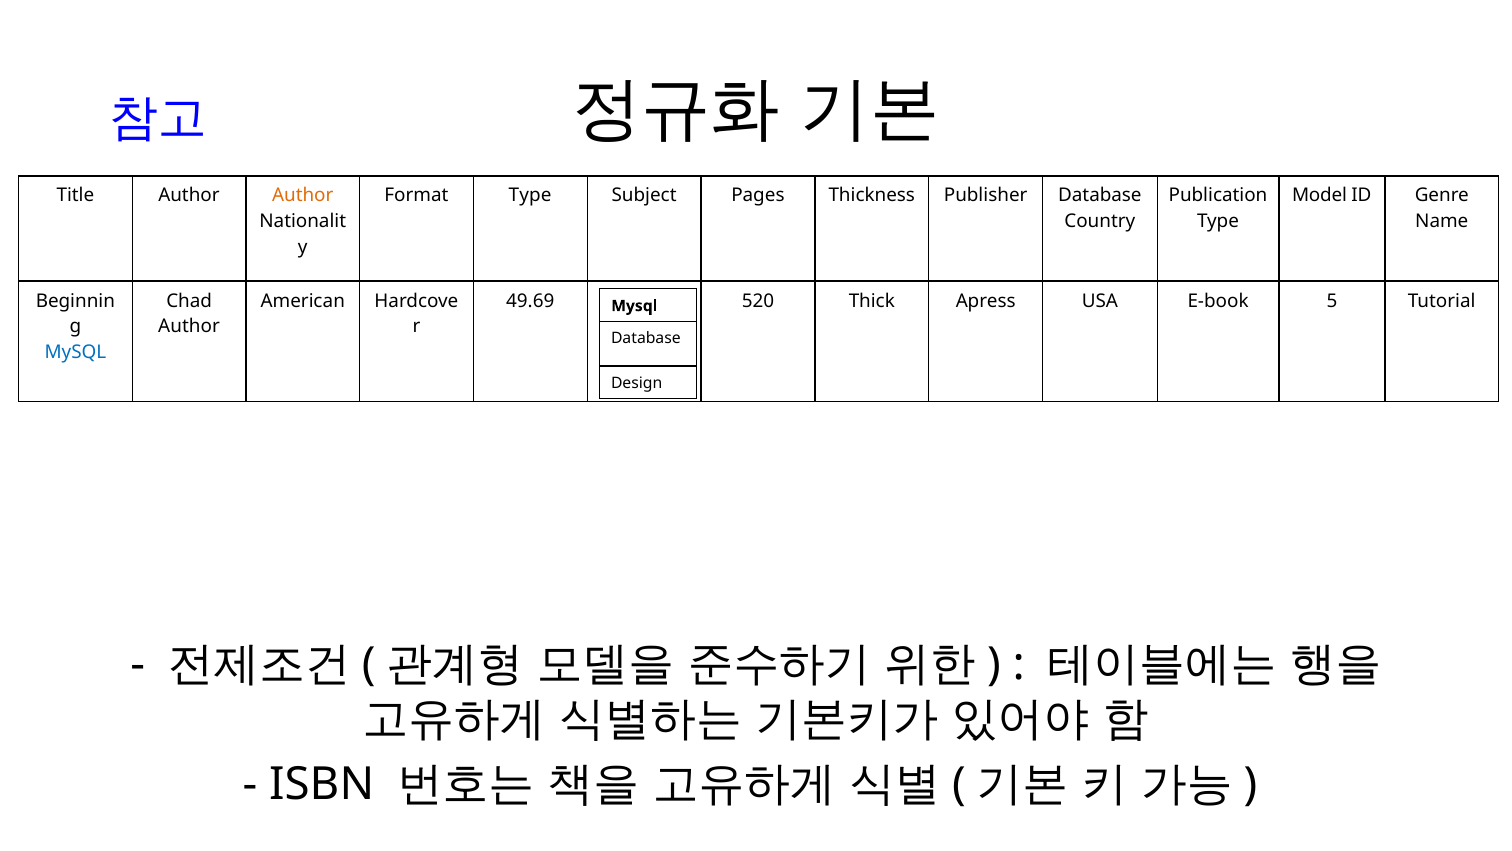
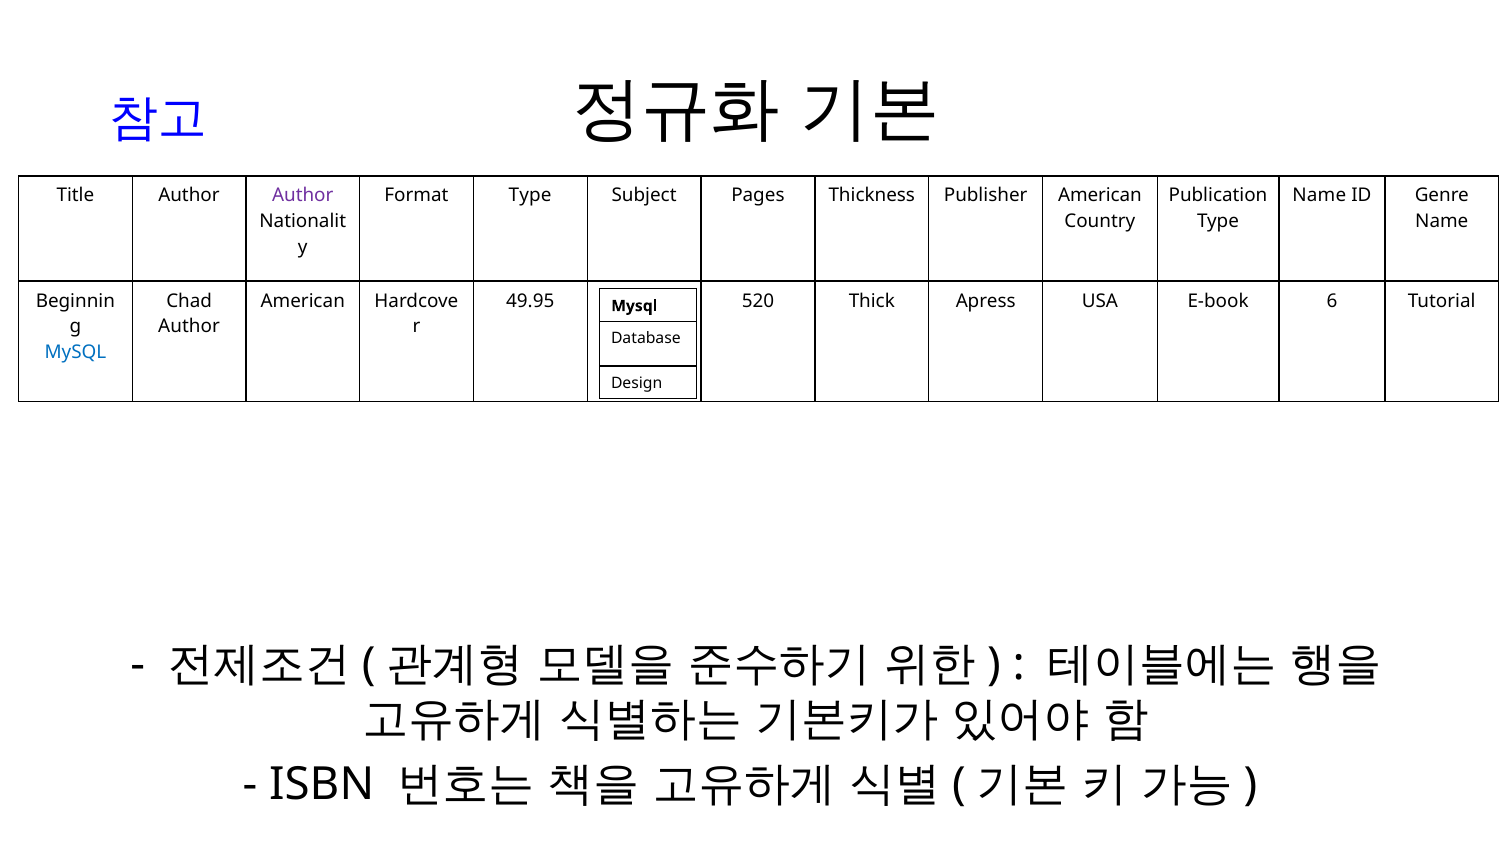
Author colour: orange -> purple (303, 196)
Publisher Database: Database -> American (1100, 196)
Model: Model -> Name (1319, 196)
49.69: 49.69 -> 49.95 (530, 301)
5: 5 -> 6 (1332, 301)
